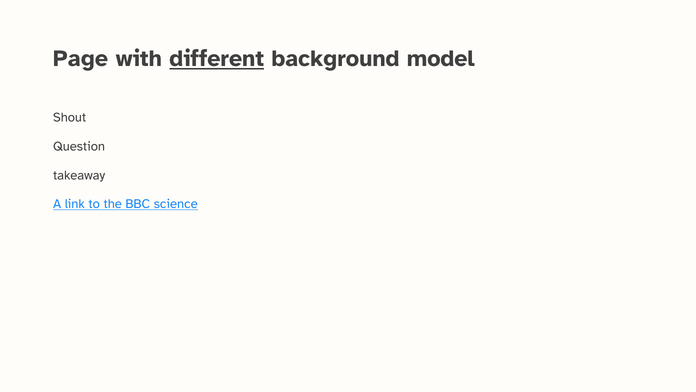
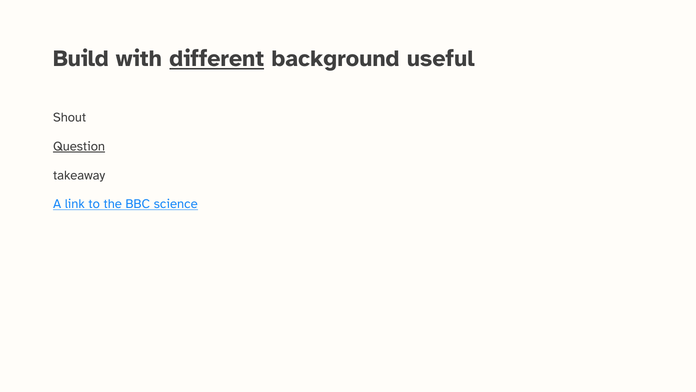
Page: Page -> Build (81, 59)
model: model -> useful (441, 59)
Question underline: none -> present (79, 146)
